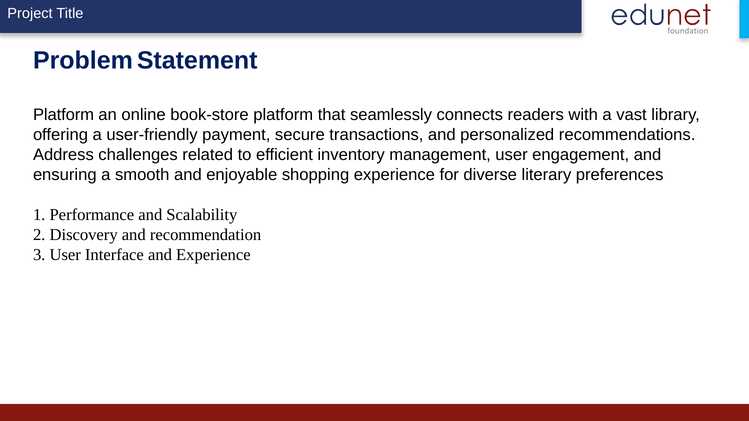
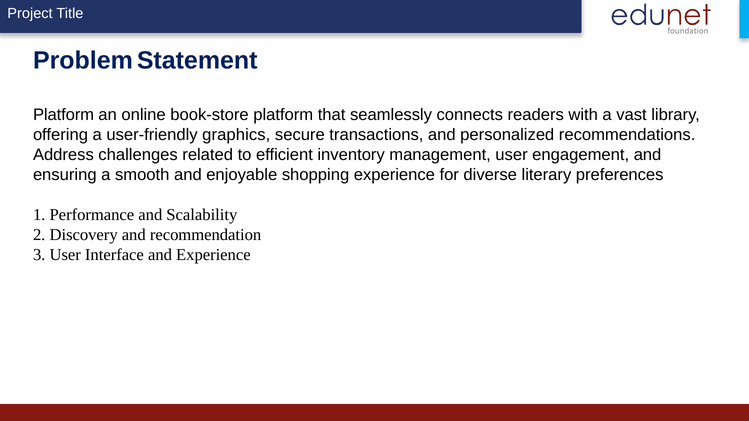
payment: payment -> graphics (236, 135)
